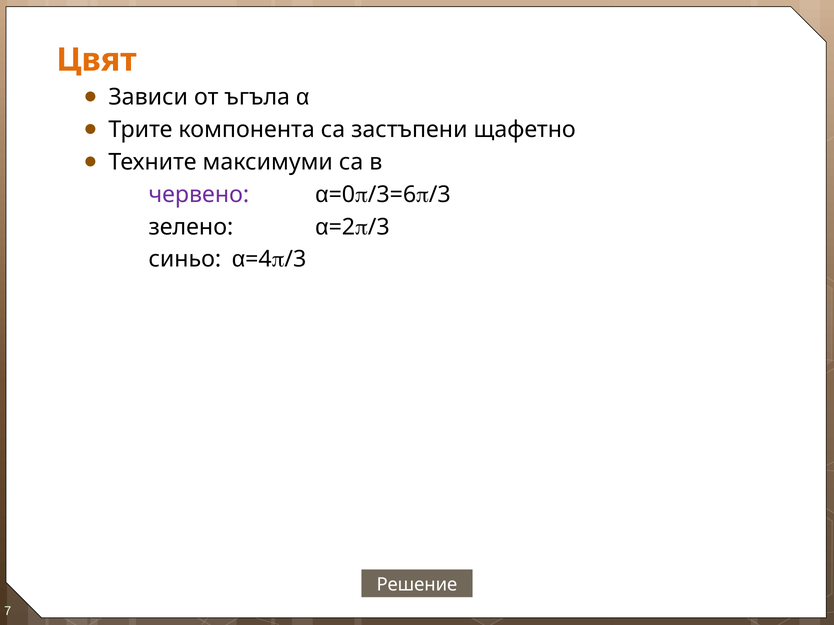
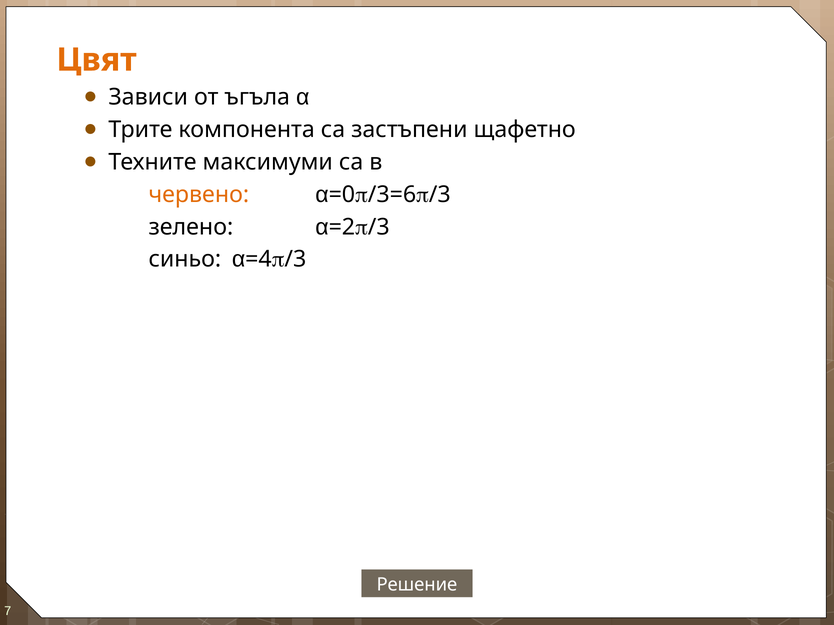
червено colour: purple -> orange (199, 195)
